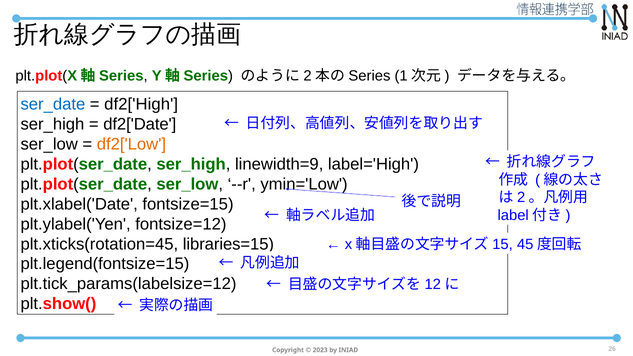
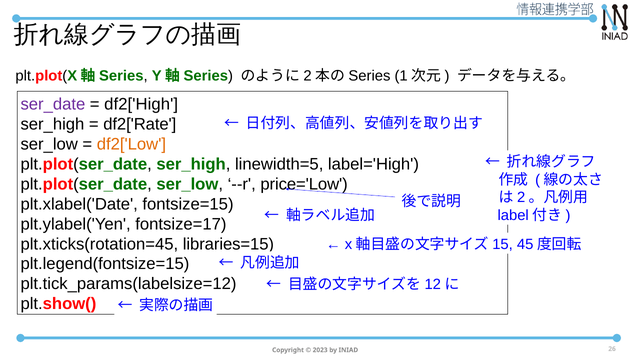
ser_date colour: blue -> purple (53, 104)
df2['Date: df2['Date -> df2['Rate (140, 124)
linewidth=9: linewidth=9 -> linewidth=5 (279, 164)
ymin='Low: ymin='Low -> price='Low (304, 184)
fontsize=12: fontsize=12 -> fontsize=17 (181, 224)
